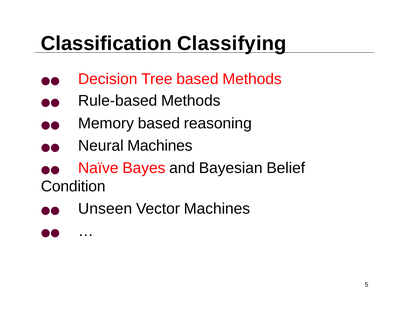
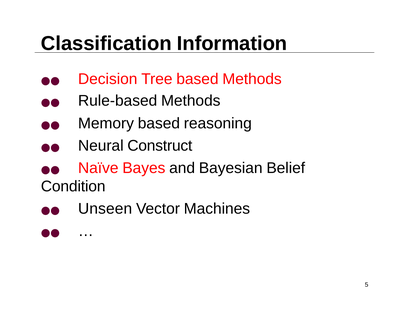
Classifying: Classifying -> Information (232, 43)
Neural Machines: Machines -> Construct (160, 146)
